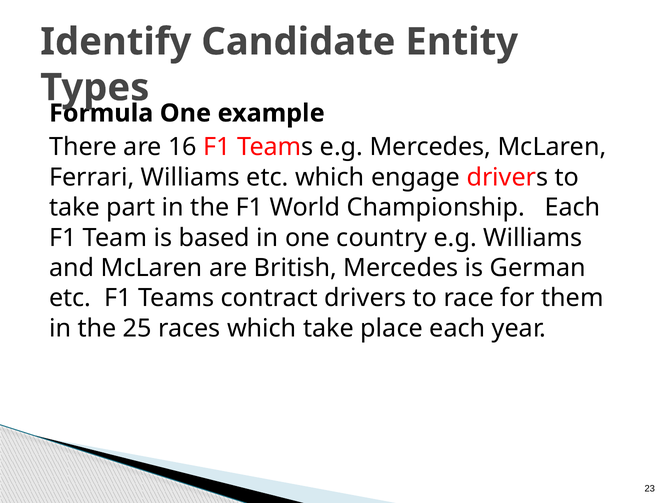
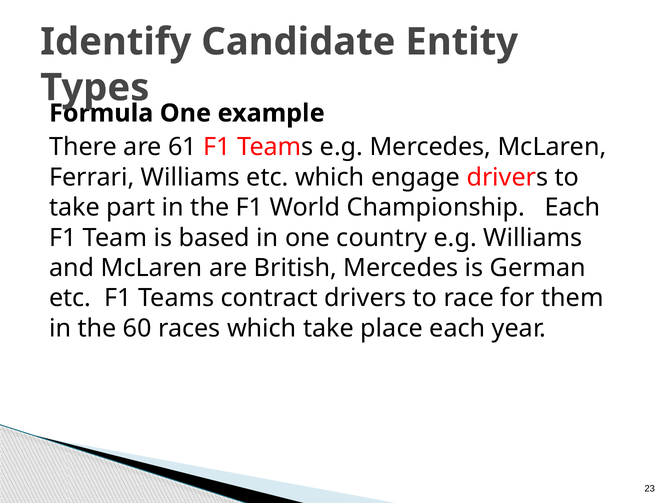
16: 16 -> 61 (182, 147)
25: 25 -> 60 (137, 329)
